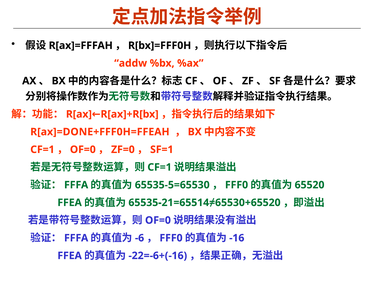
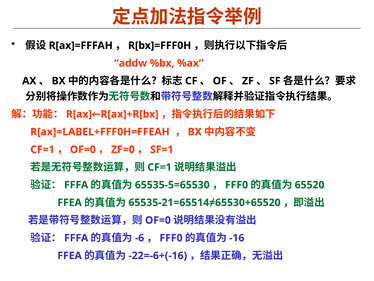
R[ax]=DONE+FFF0H=FFEAH: R[ax]=DONE+FFF0H=FFEAH -> R[ax]=LABEL+FFF0H=FFEAH (100, 132)
